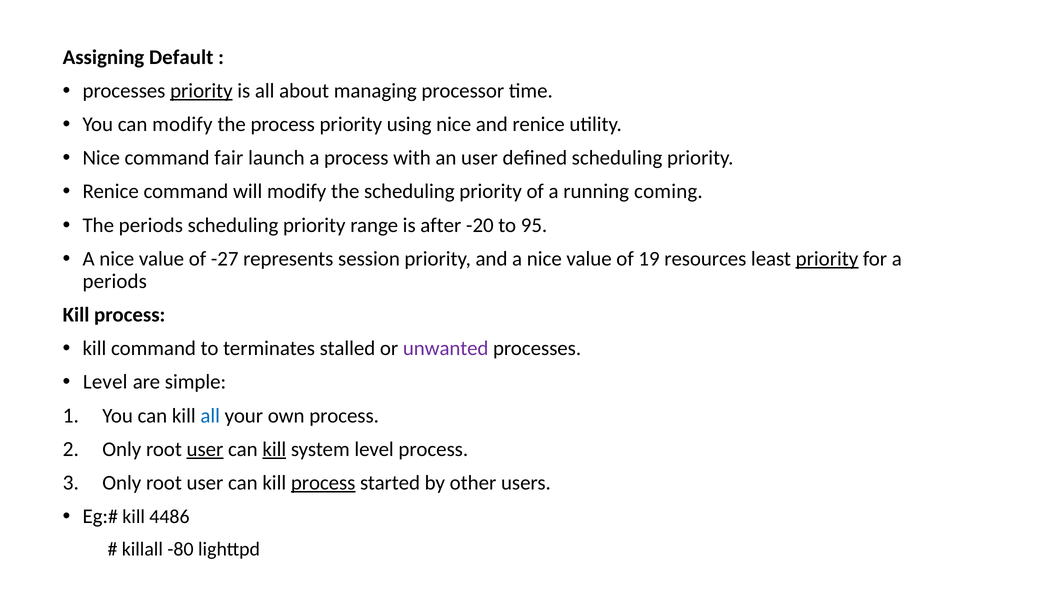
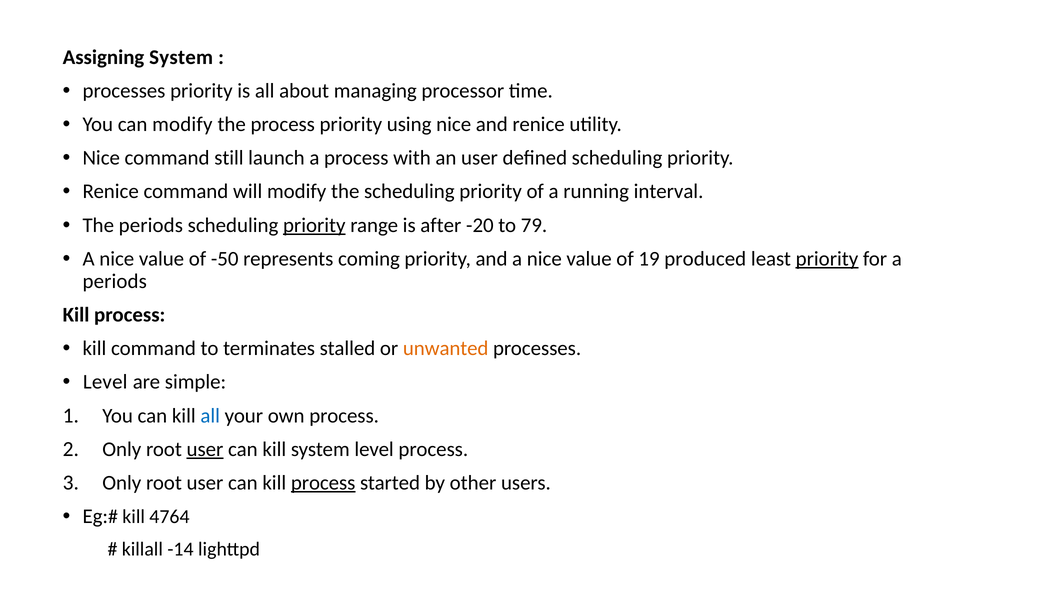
Assigning Default: Default -> System (181, 57)
priority underline: present -> none (201, 91)
fair: fair -> still (229, 158)
coming: coming -> interval (669, 192)
priority underline: none -> present (314, 225)
95: 95 -> 79 (534, 225)
-27: -27 -> -50 (225, 259)
session: session -> coming (369, 259)
resources: resources -> produced (705, 259)
unwanted colour: purple -> orange (446, 349)
kill underline: present -> none (274, 450)
4486: 4486 -> 4764 (169, 517)
-80: -80 -> -14 (180, 550)
